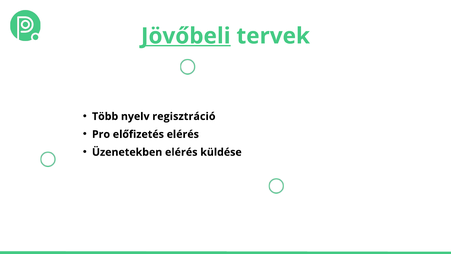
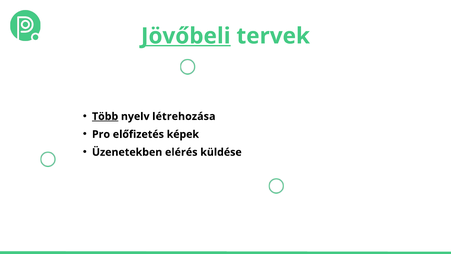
Több underline: none -> present (105, 116)
regisztráció: regisztráció -> létrehozása (184, 116)
előfizetés elérés: elérés -> képek (183, 134)
